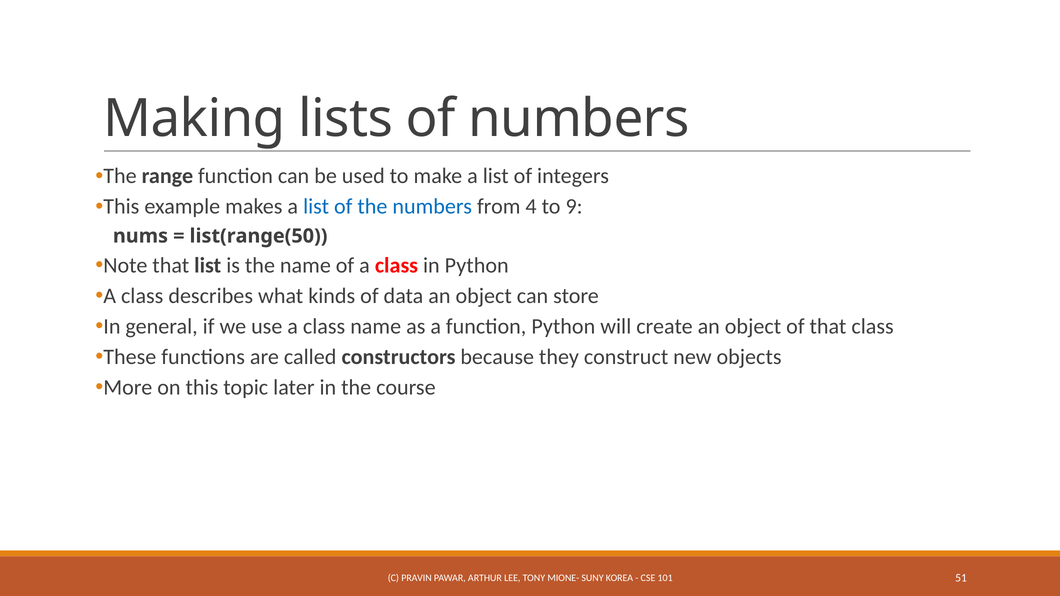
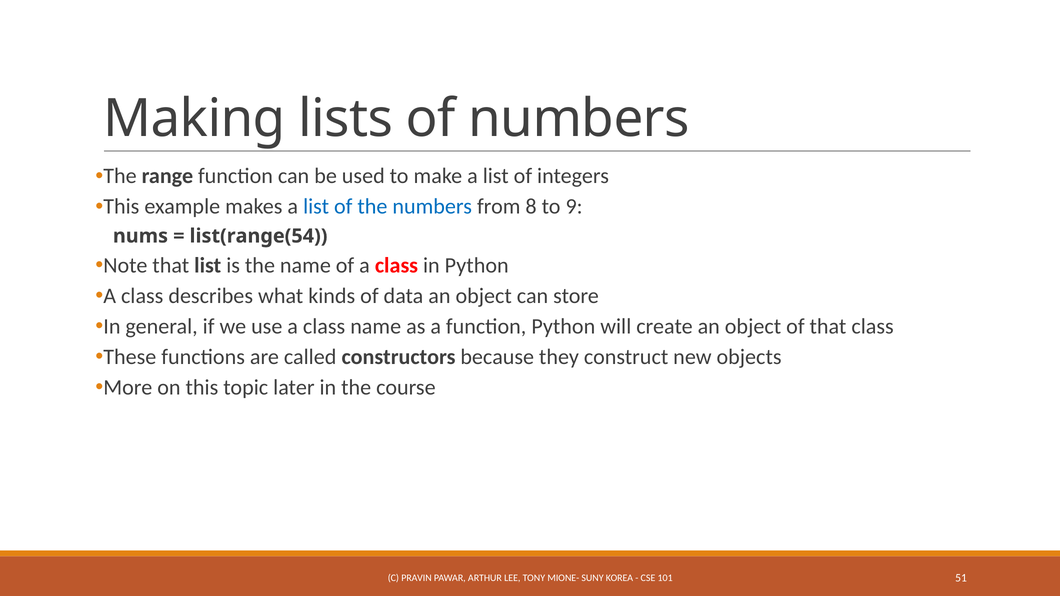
4: 4 -> 8 (531, 207)
list(range(50: list(range(50 -> list(range(54 (259, 236)
